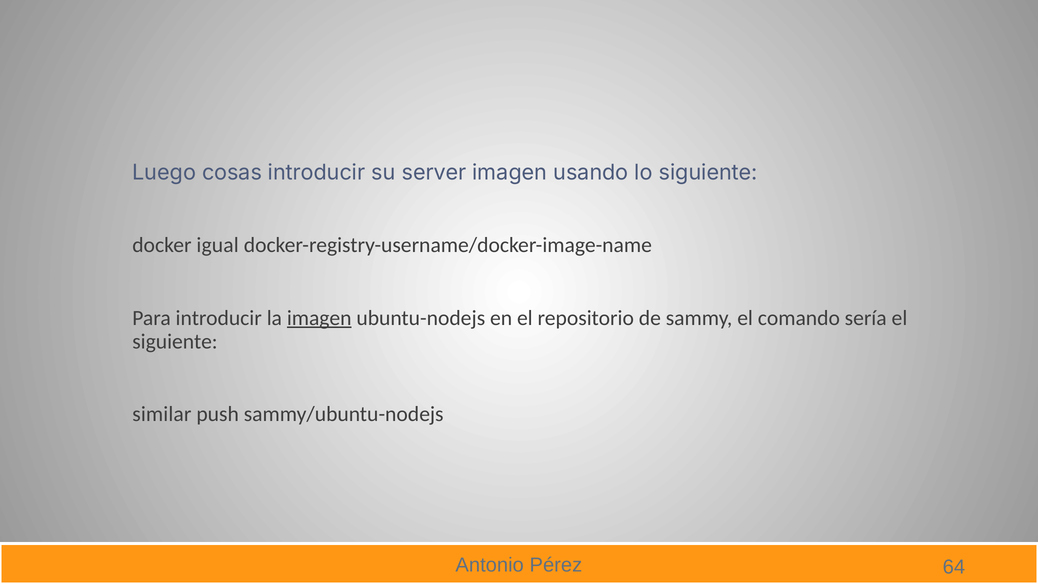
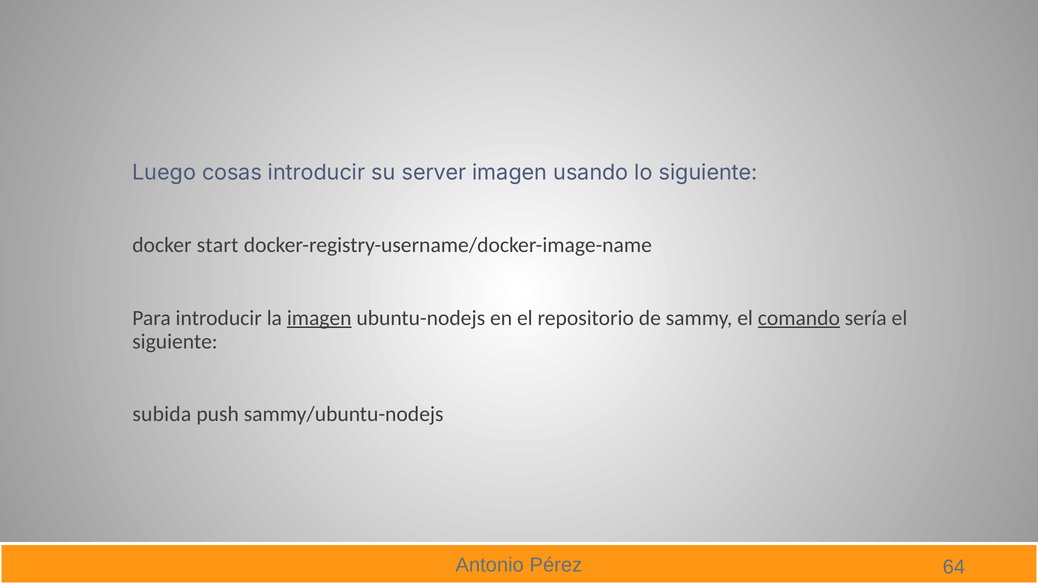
igual: igual -> start (218, 245)
comando underline: none -> present (799, 318)
similar: similar -> subida (162, 414)
